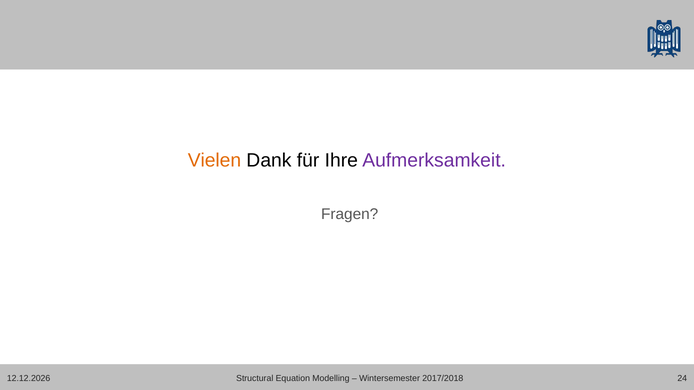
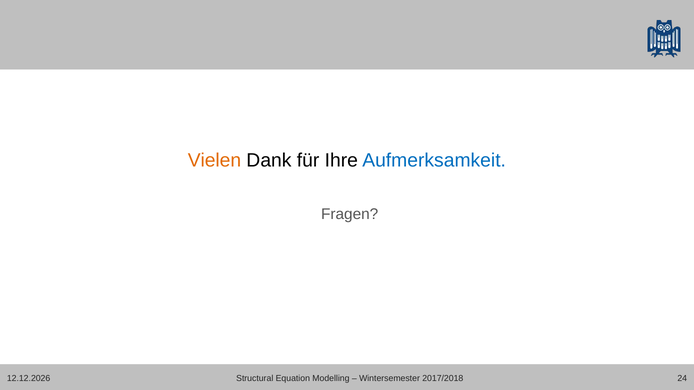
Aufmerksamkeit colour: purple -> blue (434, 161)
